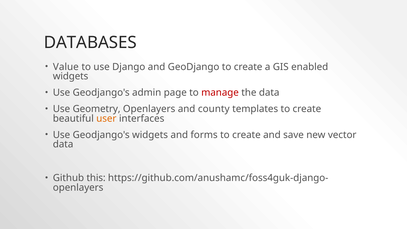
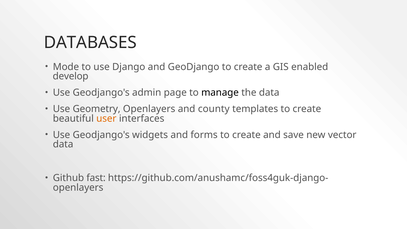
Value: Value -> Mode (66, 67)
widgets: widgets -> develop (71, 76)
manage colour: red -> black (220, 93)
this: this -> fast (96, 178)
